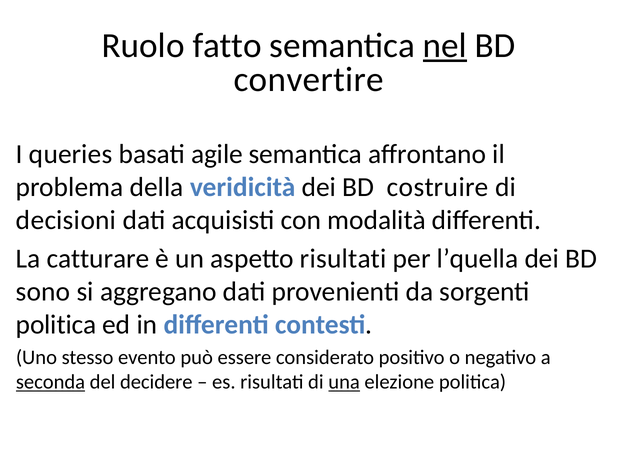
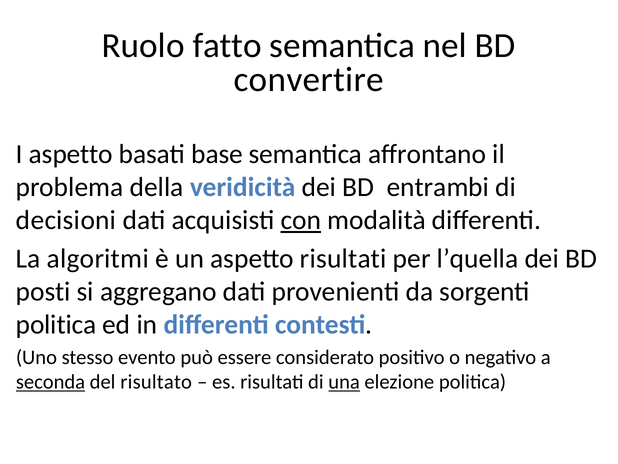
nel underline: present -> none (445, 46)
I queries: queries -> aspetto (71, 154)
agile: agile -> base (217, 154)
costruire: costruire -> entrambi (438, 187)
con underline: none -> present (301, 220)
catturare: catturare -> algoritmi (98, 258)
sono: sono -> posti (43, 291)
decidere: decidere -> risultato (156, 382)
